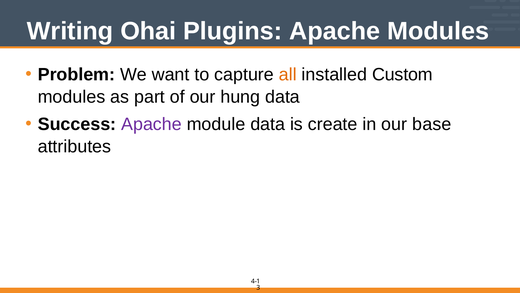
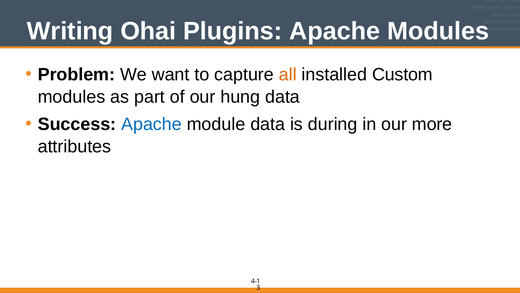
Apache colour: purple -> blue (151, 124)
create: create -> during (333, 124)
base: base -> more (432, 124)
